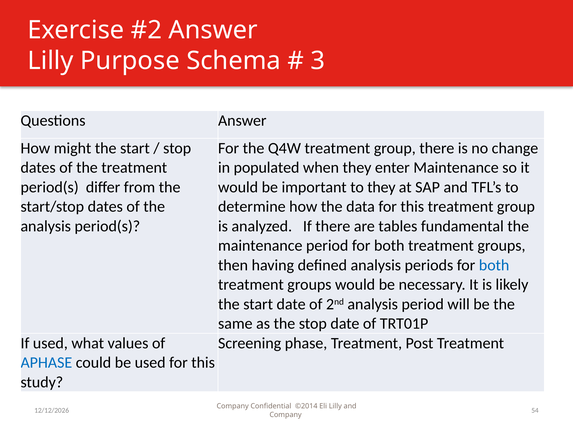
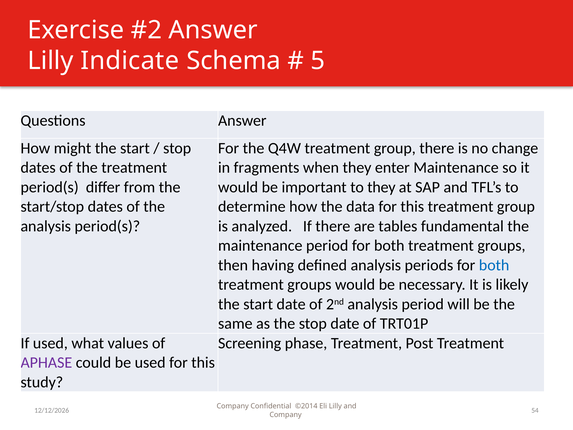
Purpose: Purpose -> Indicate (130, 61)
3: 3 -> 5 (318, 61)
populated: populated -> fragments (266, 168)
APHASE colour: blue -> purple (46, 363)
